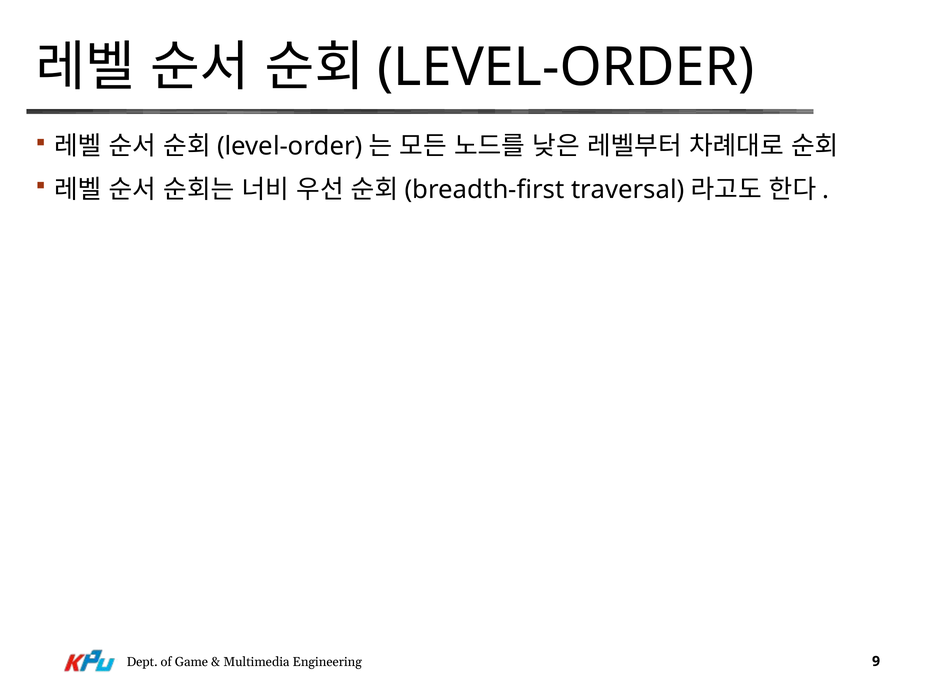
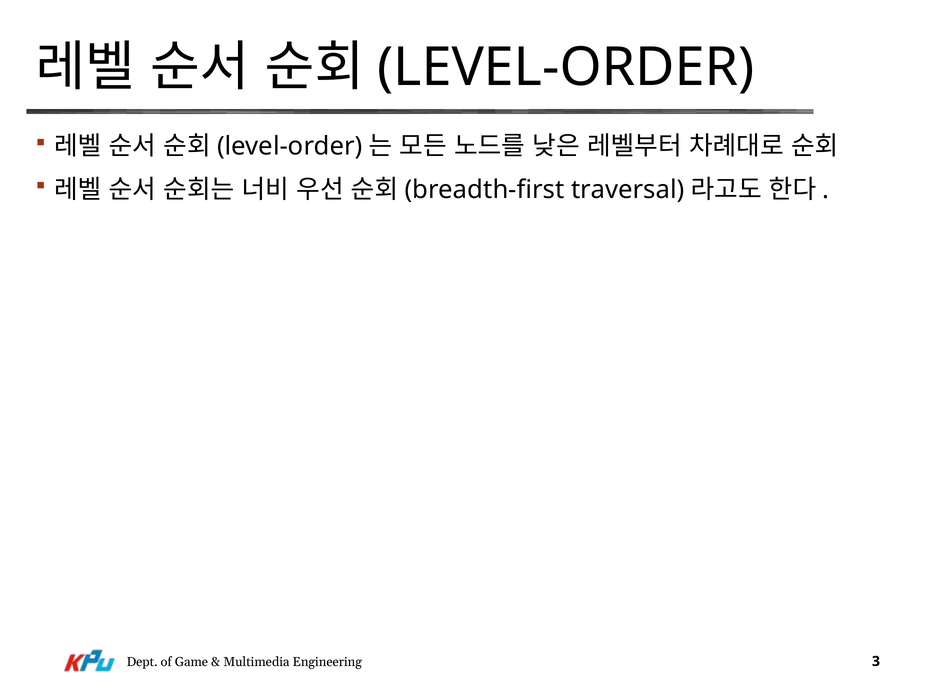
9: 9 -> 3 (876, 662)
